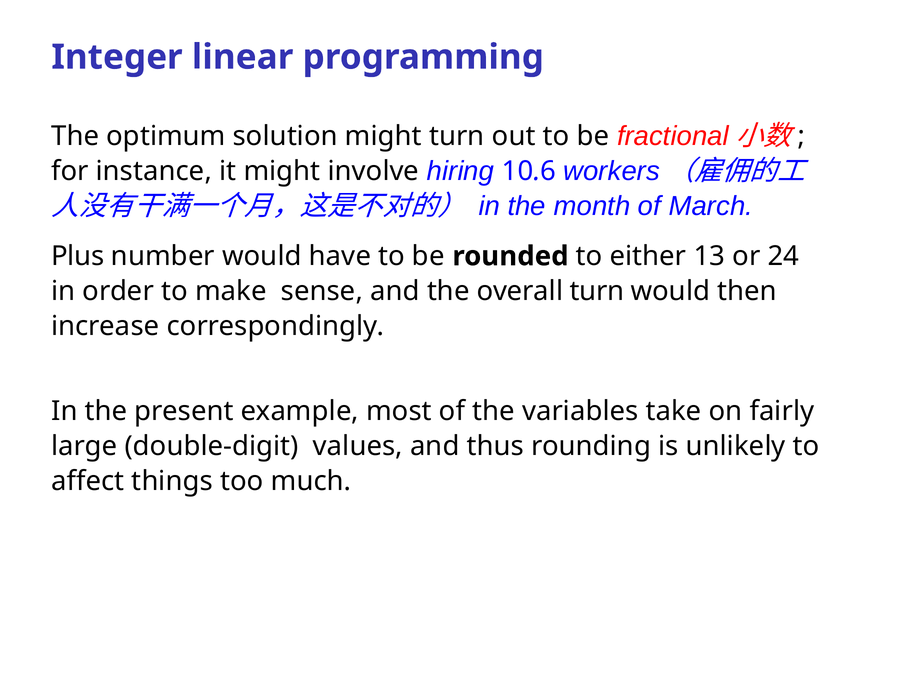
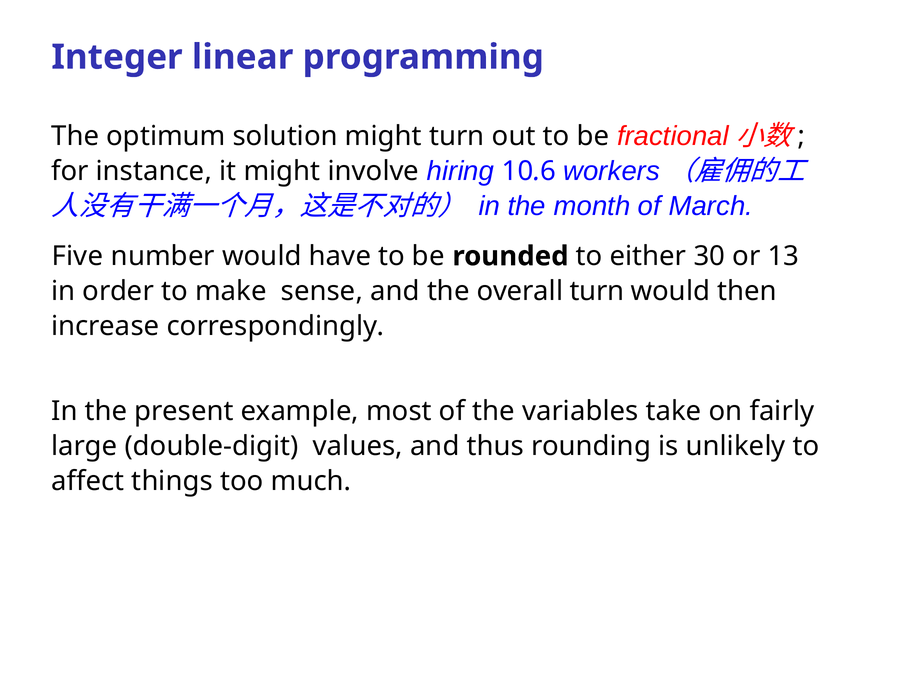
Plus: Plus -> Five (77, 256)
13: 13 -> 30 (709, 256)
24: 24 -> 13 (783, 256)
